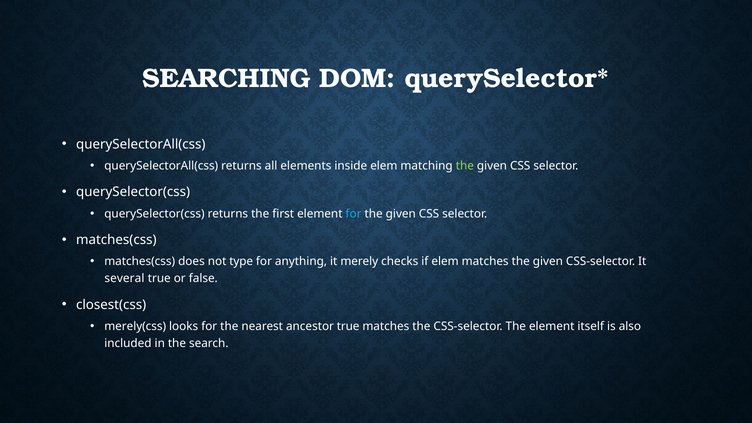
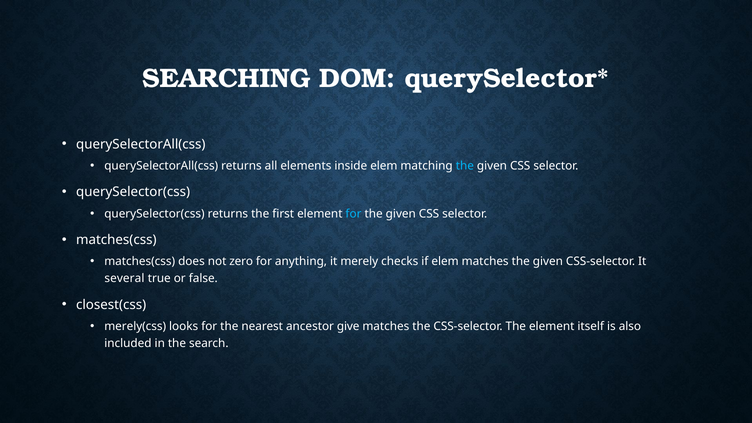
the colour: light green -> light blue (465, 166)
type: type -> zero (241, 262)
ancestor true: true -> give (348, 326)
